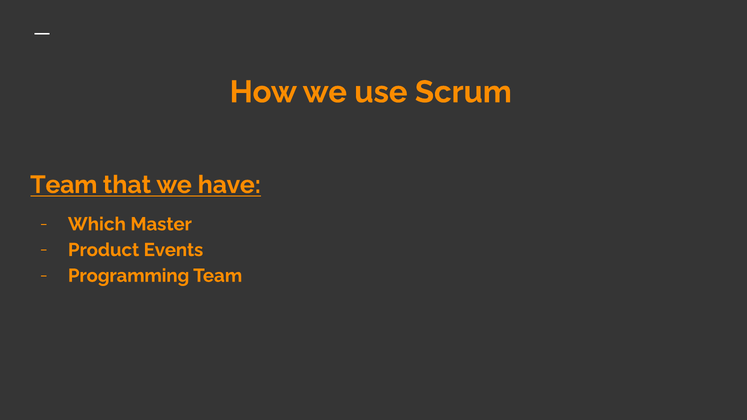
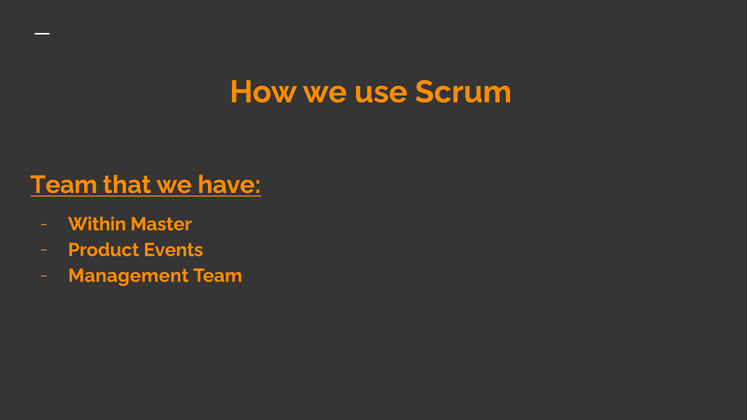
Which: Which -> Within (97, 224)
Programming: Programming -> Management (128, 276)
